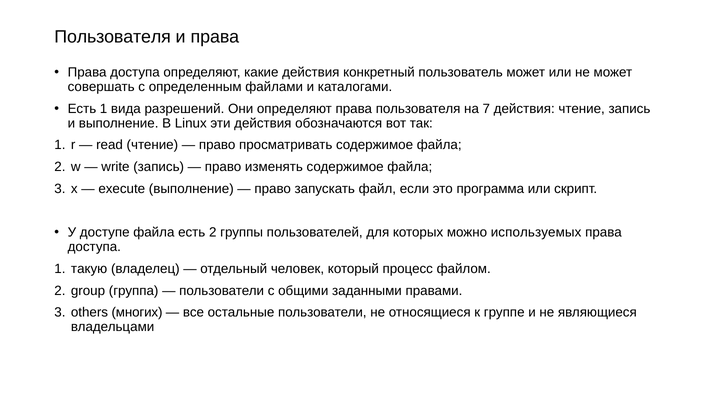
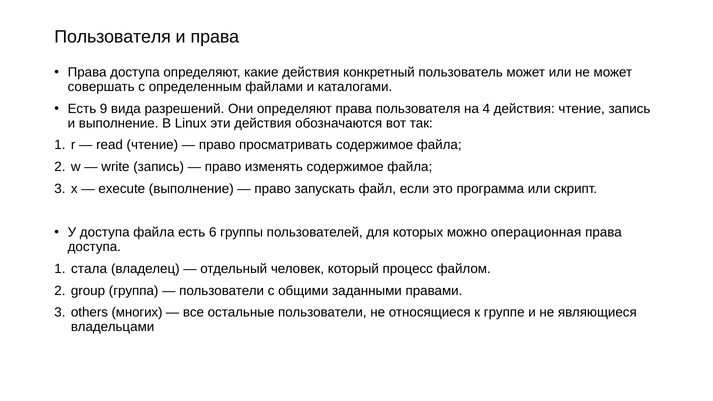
Есть 1: 1 -> 9 (104, 109)
7: 7 -> 4 (486, 109)
У доступе: доступе -> доступа (105, 233)
есть 2: 2 -> 6 (213, 233)
используемых: используемых -> операционная (536, 233)
такую: такую -> стала (89, 269)
